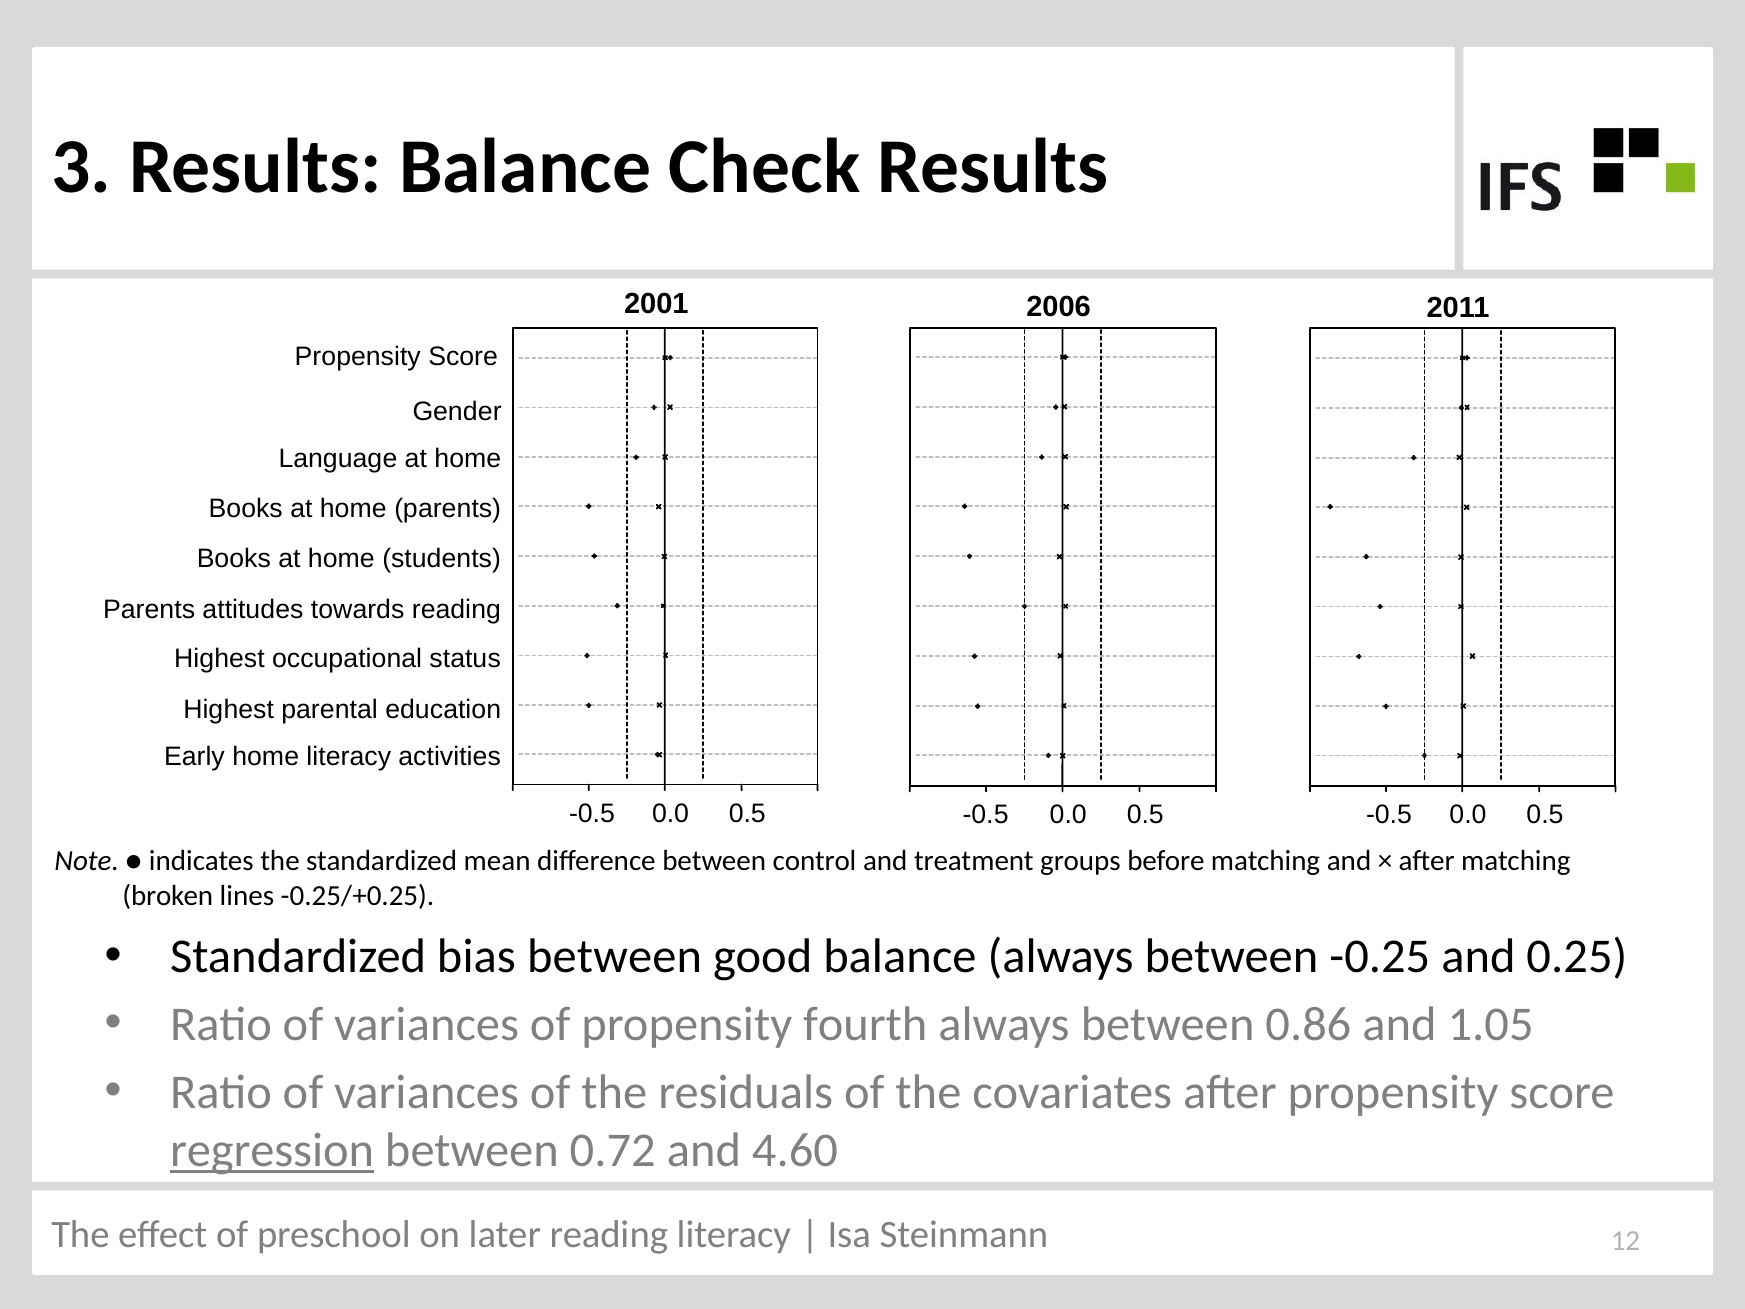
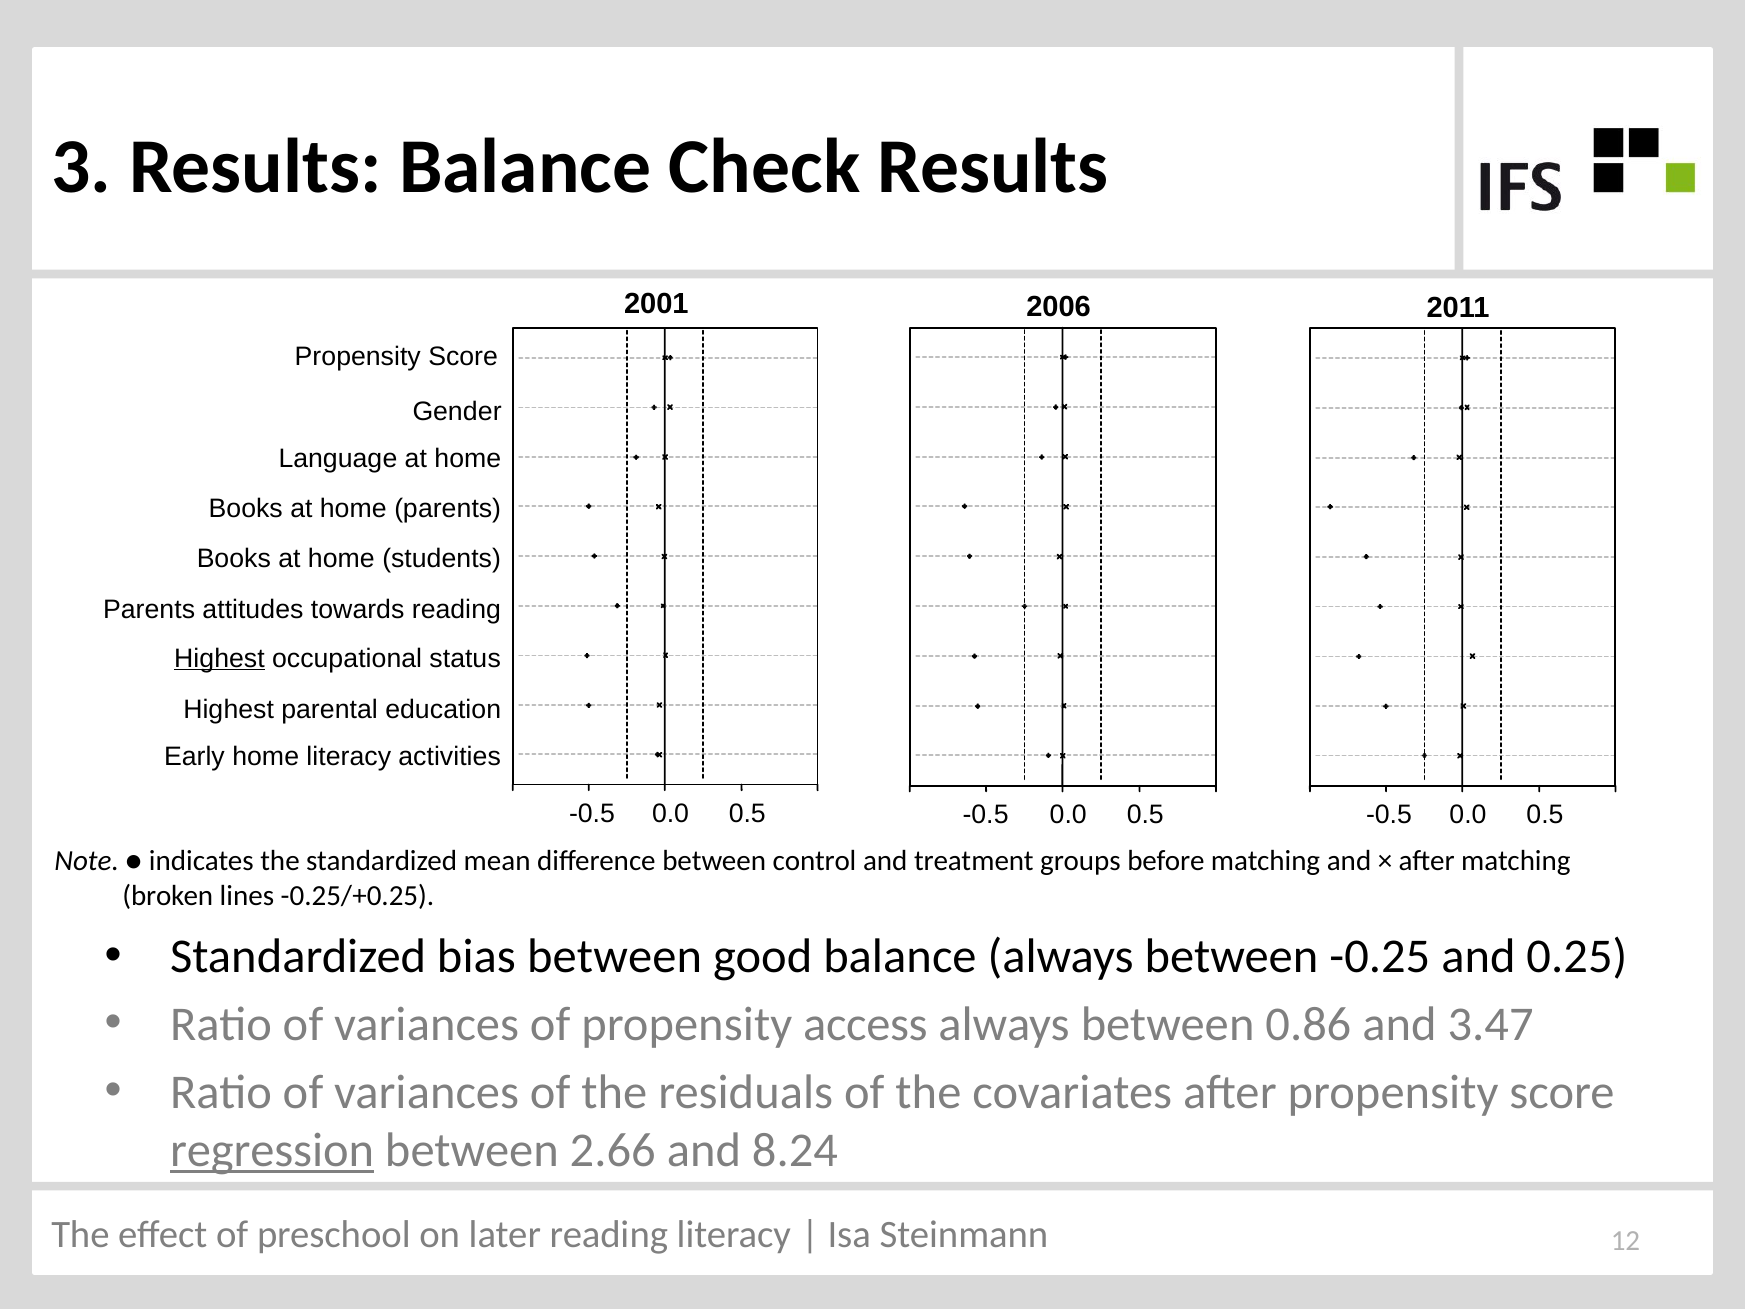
Highest underline: none -> present (219, 658)
fourth: fourth -> access (865, 1025)
1.05: 1.05 -> 3.47 (1491, 1025)
0.72: 0.72 -> 2.66 (613, 1151)
4.60: 4.60 -> 8.24 (795, 1151)
